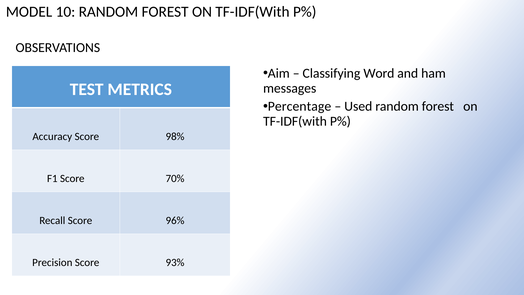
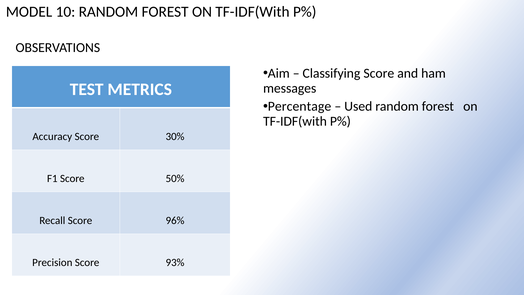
Classifying Word: Word -> Score (379, 73)
98%: 98% -> 30% (175, 136)
70%: 70% -> 50% (175, 178)
